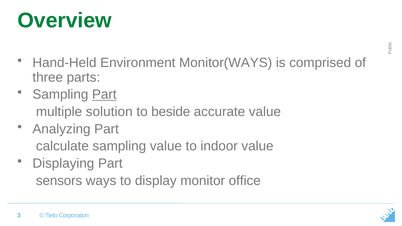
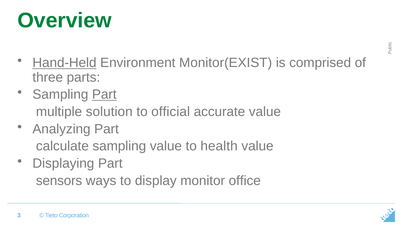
Hand-Held underline: none -> present (64, 63)
Monitor(WAYS: Monitor(WAYS -> Monitor(EXIST (226, 63)
beside: beside -> official (171, 112)
indoor: indoor -> health (219, 146)
